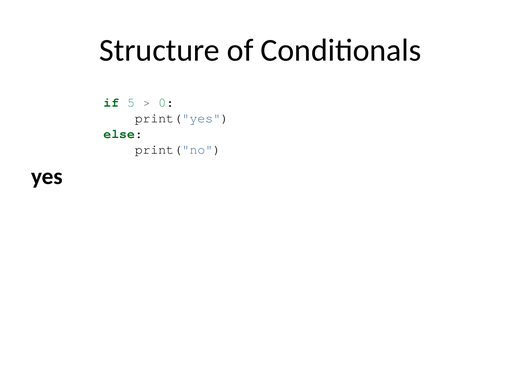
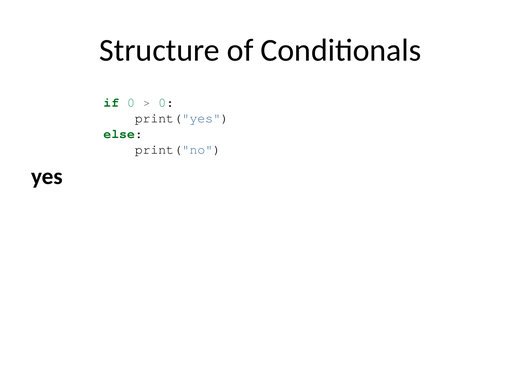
if 5: 5 -> 0 (131, 103)
